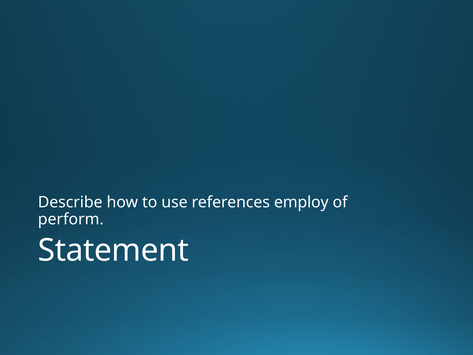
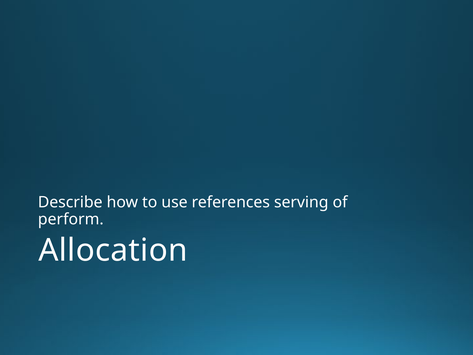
employ: employ -> serving (301, 202)
Statement: Statement -> Allocation (113, 250)
